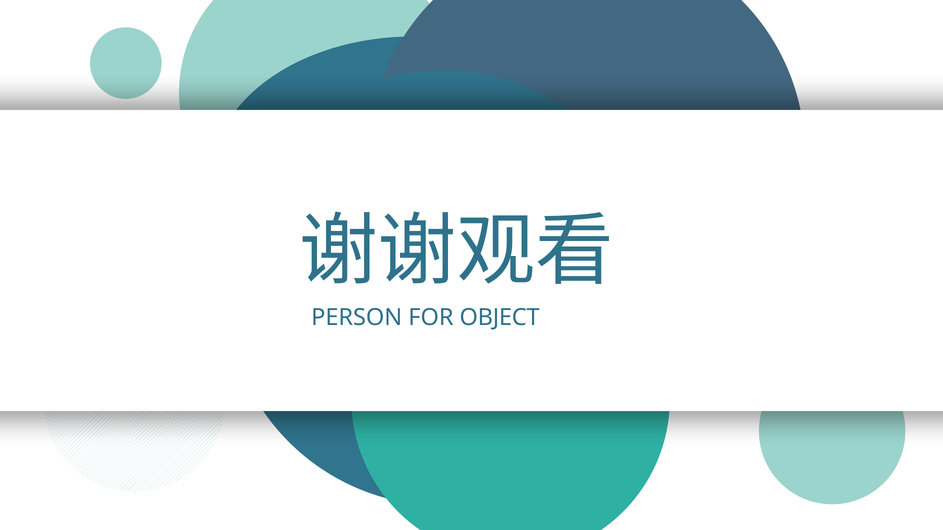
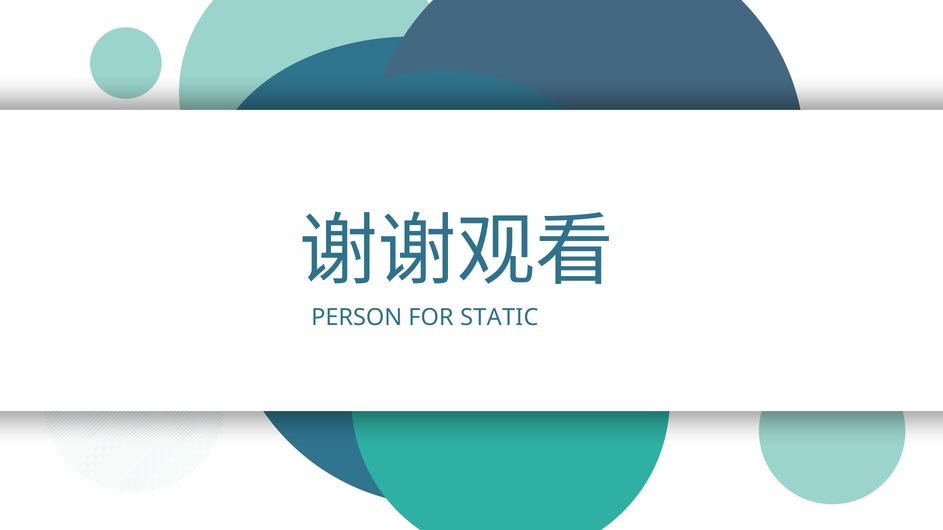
OBJECT: OBJECT -> STATIC (499, 318)
